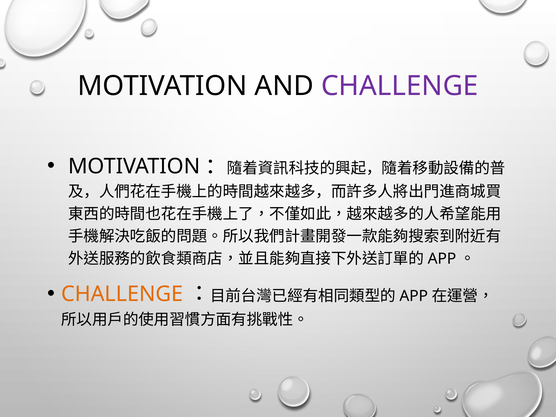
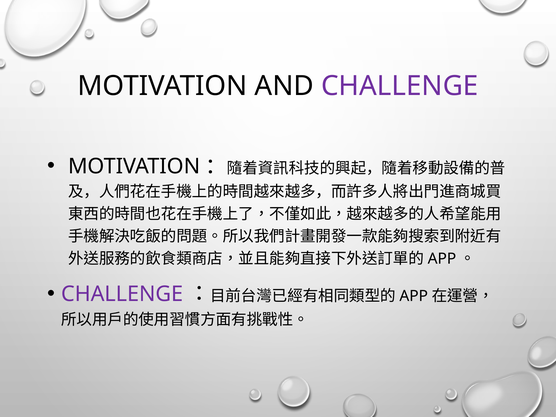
CHALLENGE colour: orange -> purple (122, 294)
